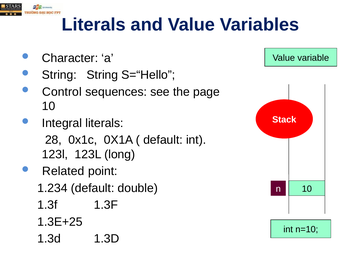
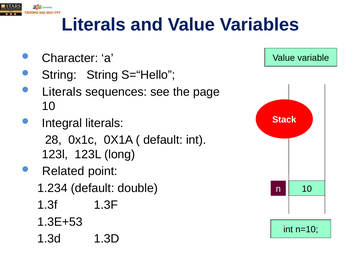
Control: Control -> Literals (62, 92)
1.3E+25: 1.3E+25 -> 1.3E+53 (60, 222)
